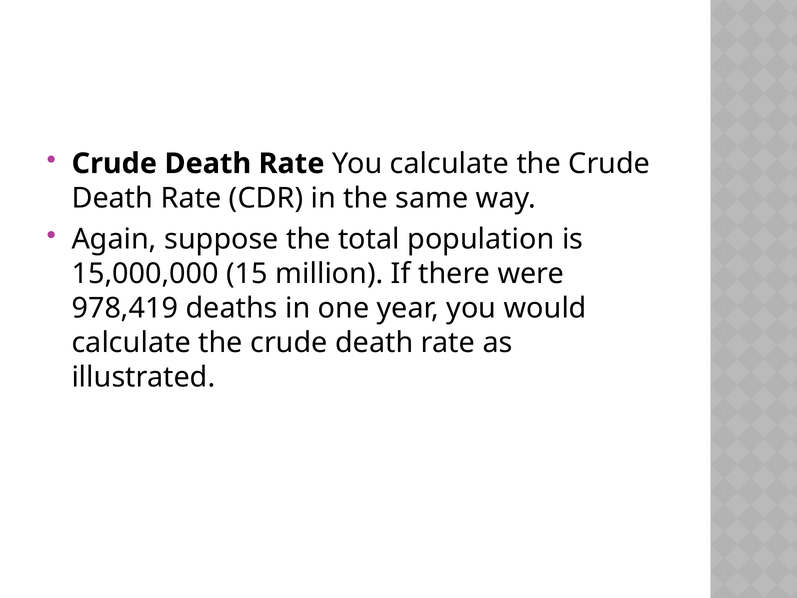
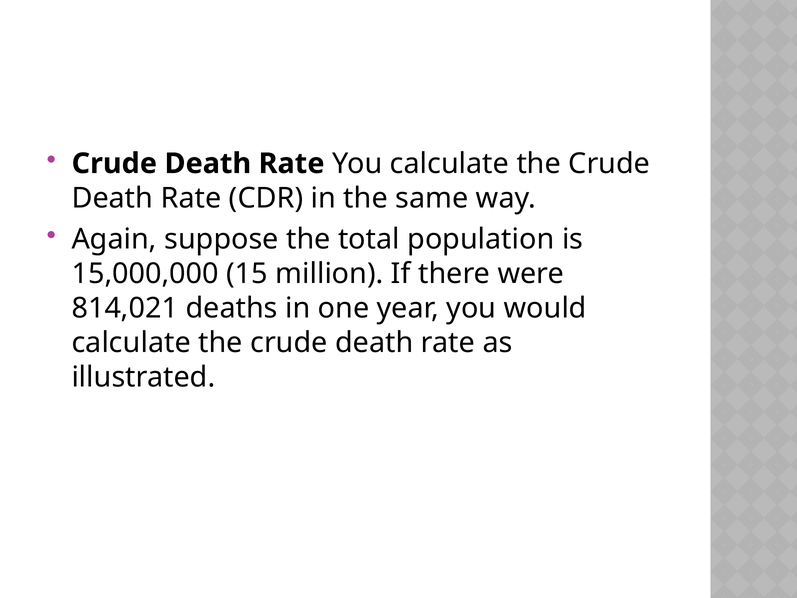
978,419: 978,419 -> 814,021 (125, 308)
